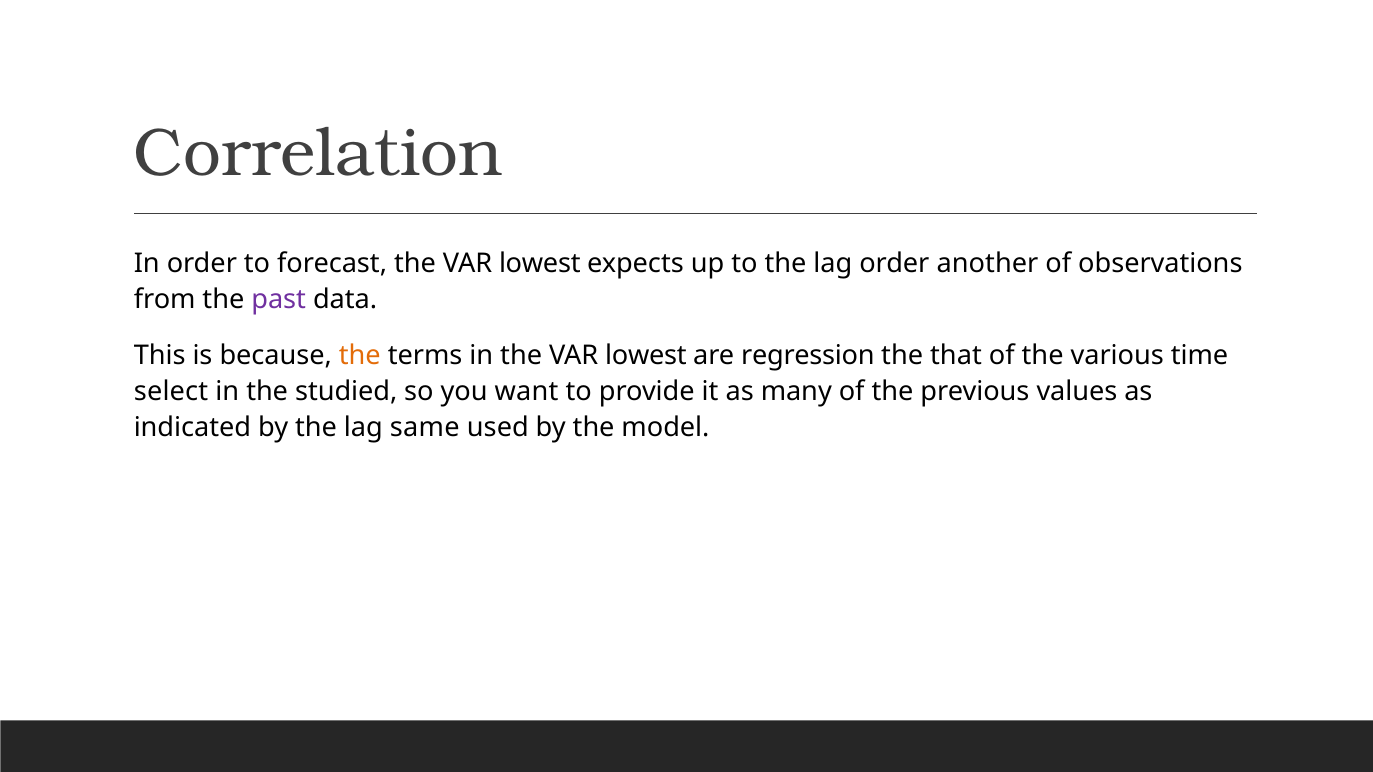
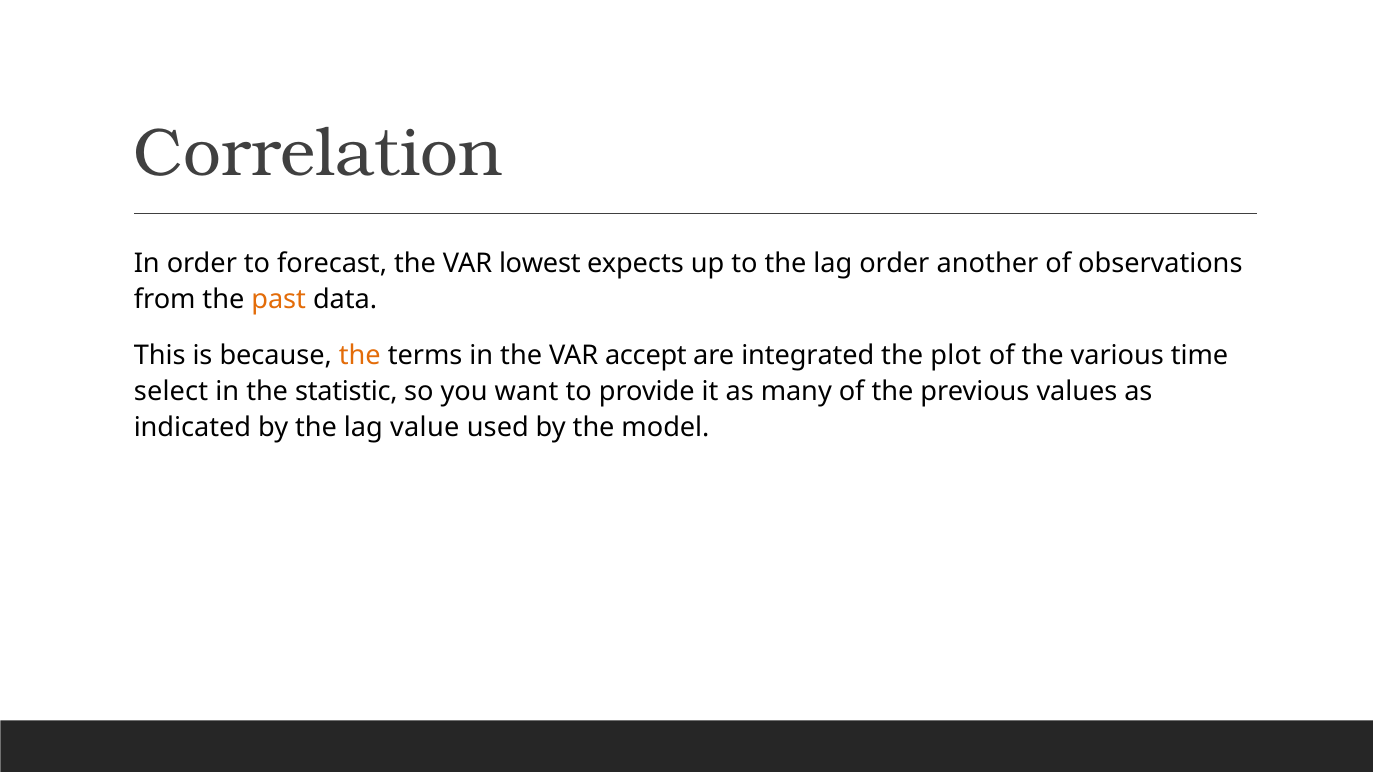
past colour: purple -> orange (279, 300)
in the VAR lowest: lowest -> accept (646, 356)
regression: regression -> integrated (808, 356)
that: that -> plot (956, 356)
studied: studied -> statistic (346, 392)
same: same -> value (425, 427)
